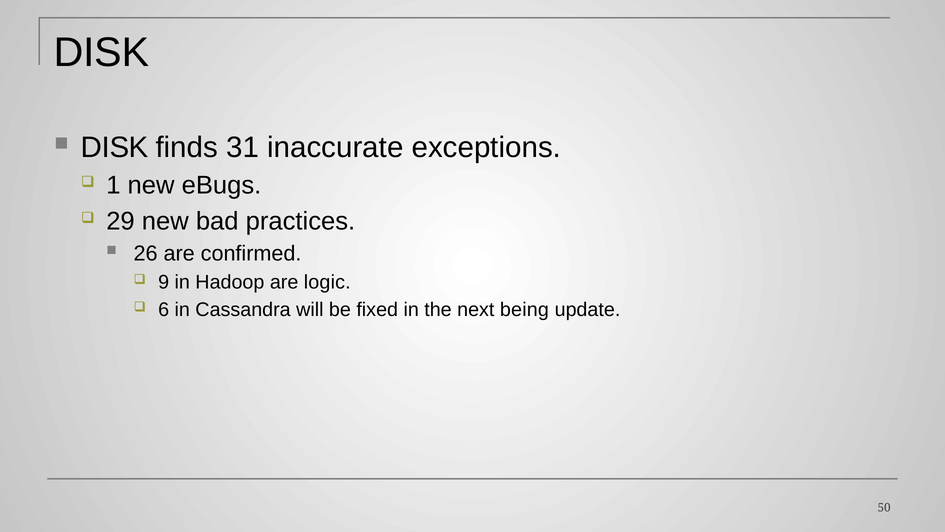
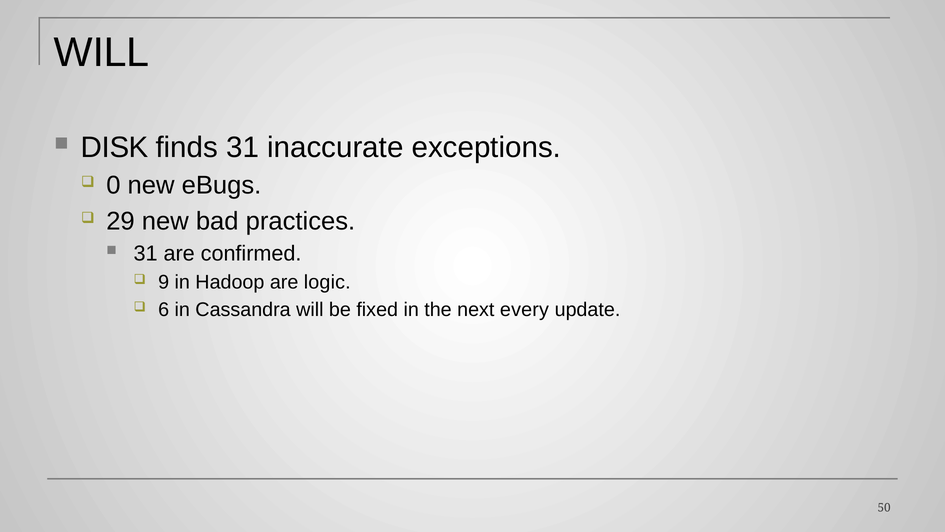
DISK: DISK -> WILL (102, 53)
1: 1 -> 0 (113, 185)
26: 26 -> 31 (146, 253)
being: being -> every (524, 310)
